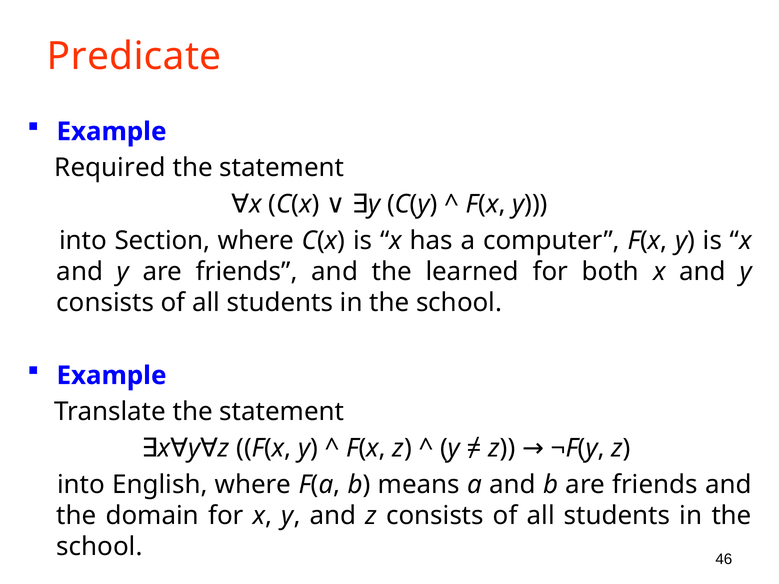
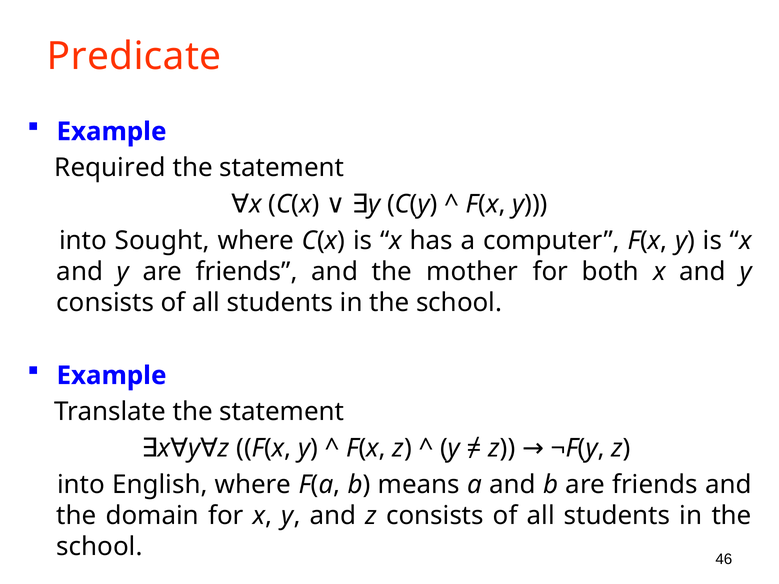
Section: Section -> Sought (162, 241)
learned: learned -> mother (472, 272)
